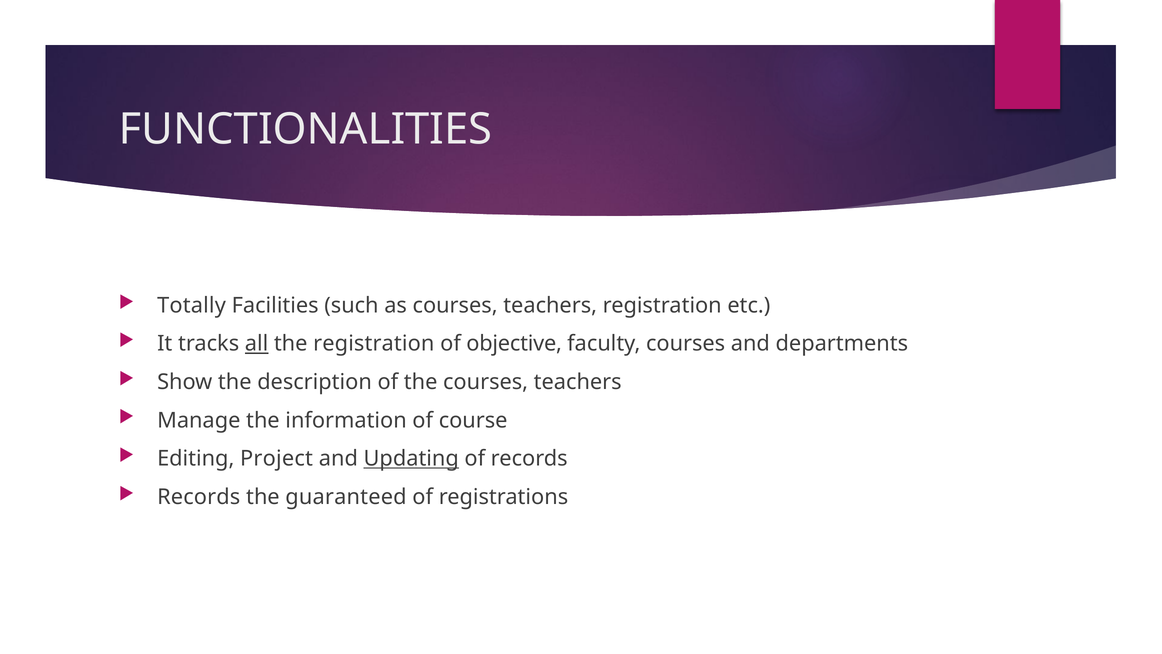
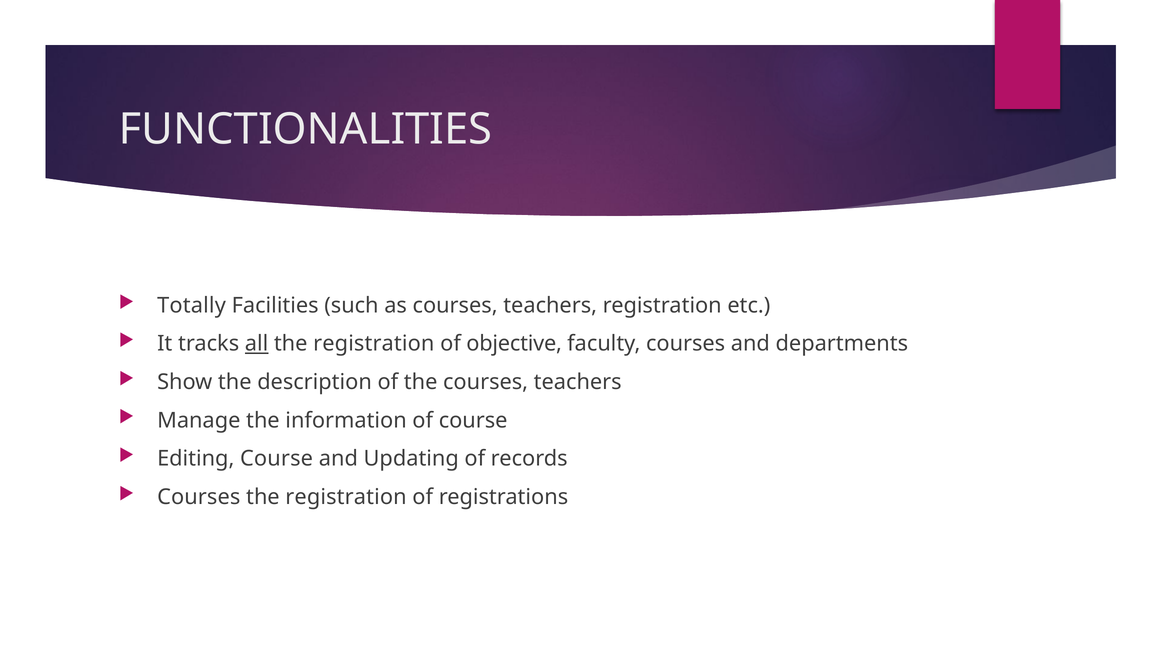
Editing Project: Project -> Course (277, 458)
Updating underline: present -> none (411, 458)
Records: Records -> Courses (199, 497)
guaranteed: guaranteed -> registration (346, 497)
